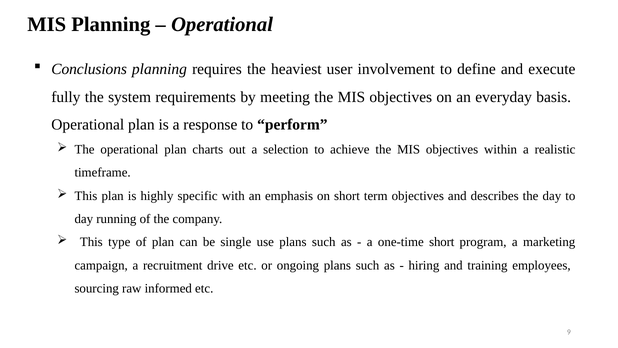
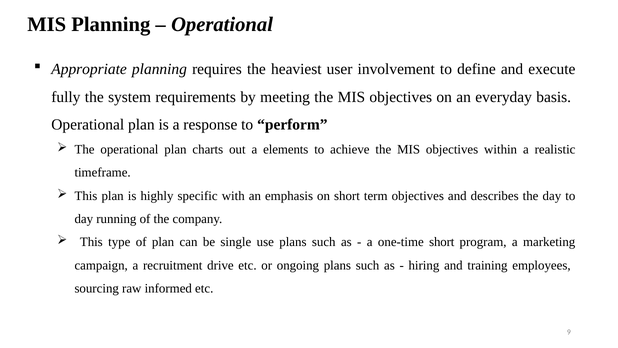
Conclusions: Conclusions -> Appropriate (89, 69)
selection: selection -> elements (286, 149)
